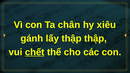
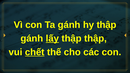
Ta chân: chân -> gánh (69, 25)
hy xiêu: xiêu -> thập (106, 25)
lấy underline: none -> present (52, 39)
